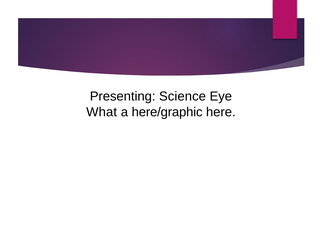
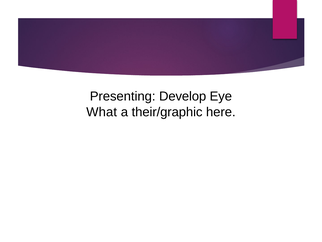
Science: Science -> Develop (183, 96)
here/graphic: here/graphic -> their/graphic (167, 112)
